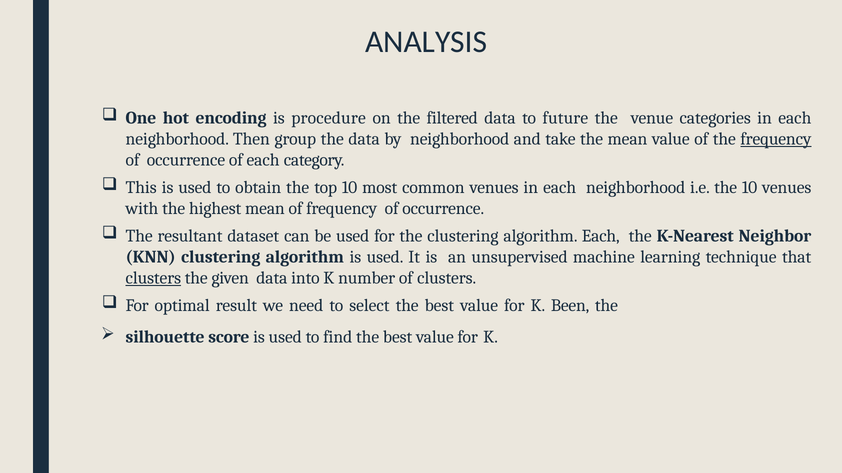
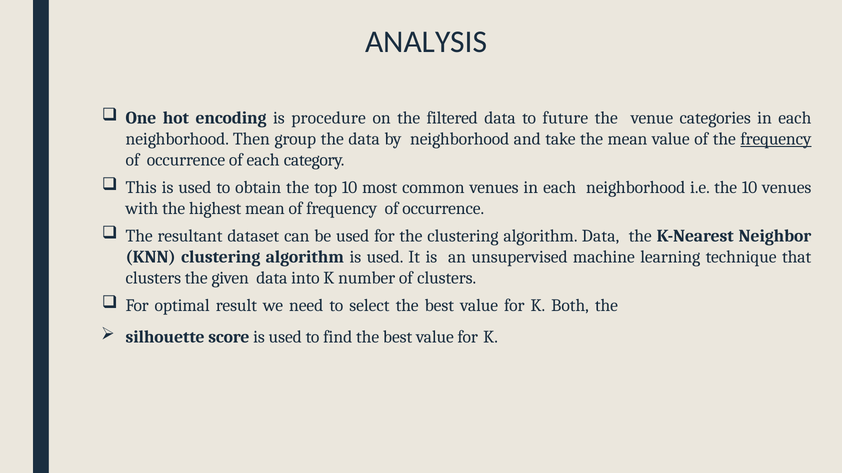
algorithm Each: Each -> Data (601, 236)
clusters underline: present -> none (153, 278)
Been: Been -> Both (570, 306)
